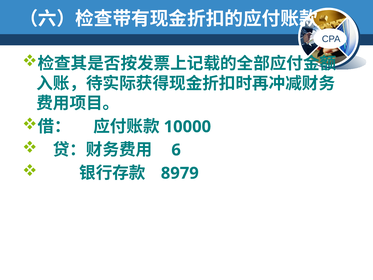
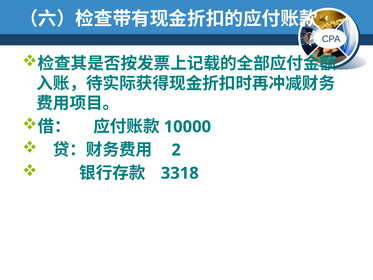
6: 6 -> 2 (176, 150)
8979: 8979 -> 3318 (180, 173)
